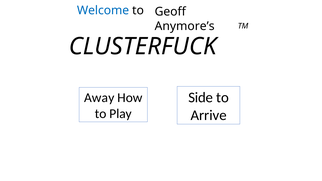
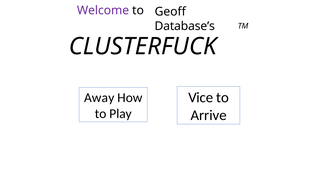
Welcome colour: blue -> purple (103, 11)
Anymore’s: Anymore’s -> Database’s (185, 26)
Side: Side -> Vice (201, 98)
